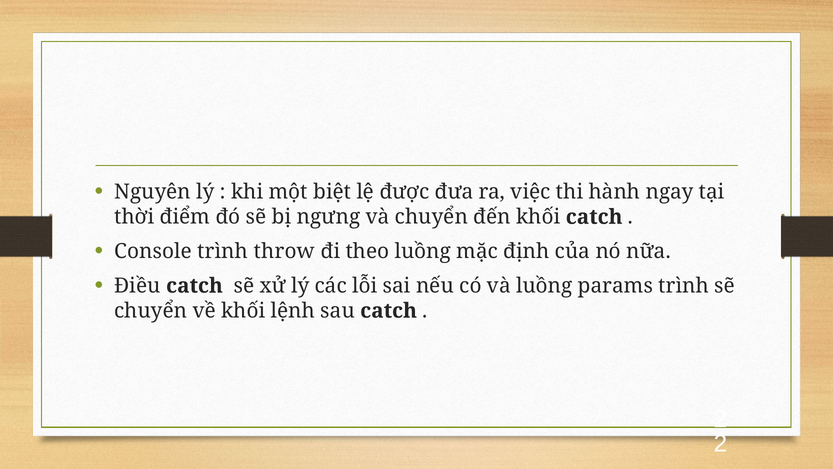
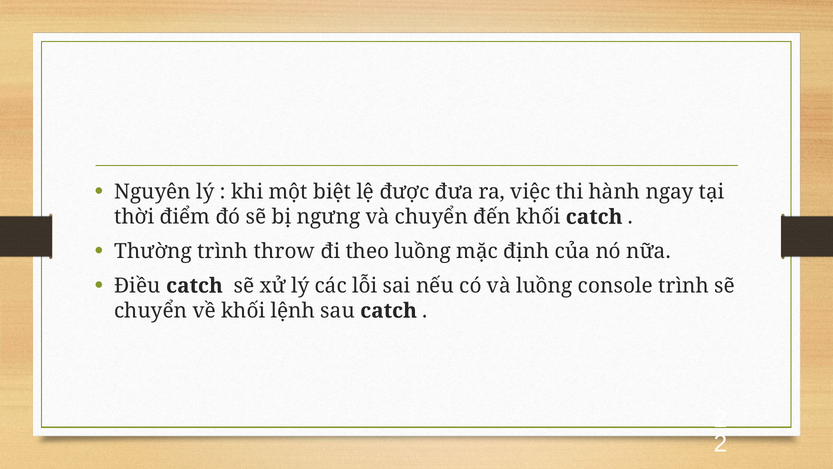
Console: Console -> Thường (153, 251)
params: params -> console (615, 286)
